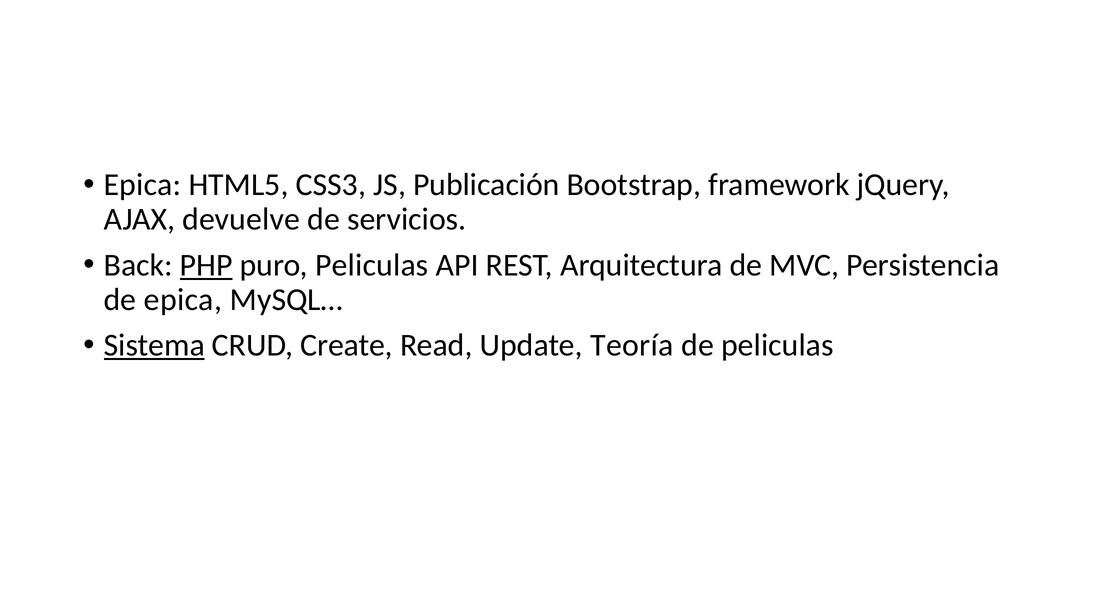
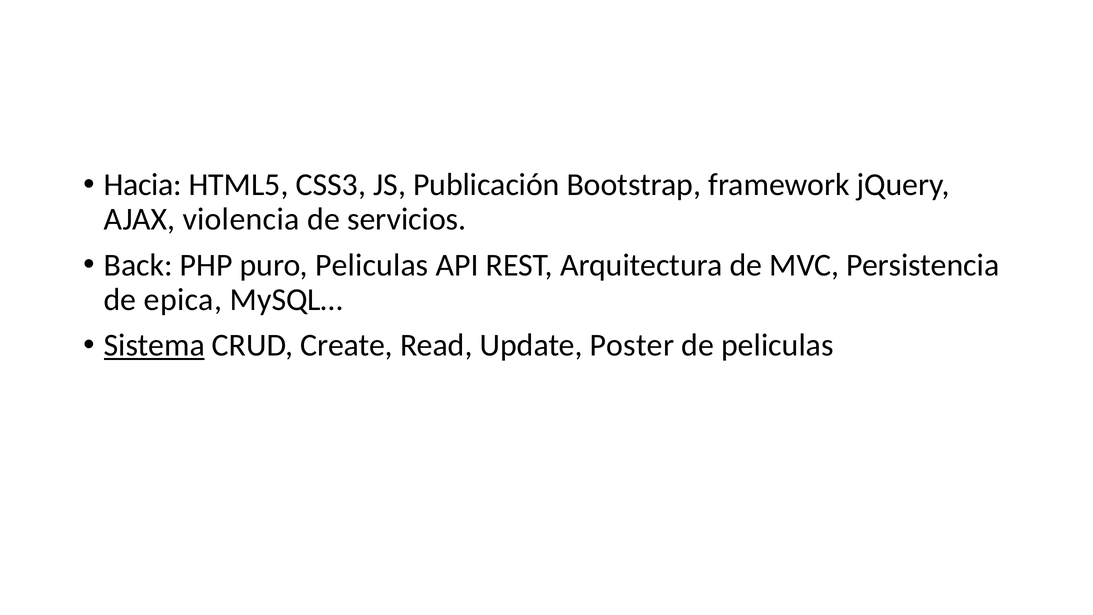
Epica: Epica -> Hacia (143, 185)
devuelve: devuelve -> violencia (241, 219)
PHP underline: present -> none (206, 265)
Teoría: Teoría -> Poster (632, 345)
